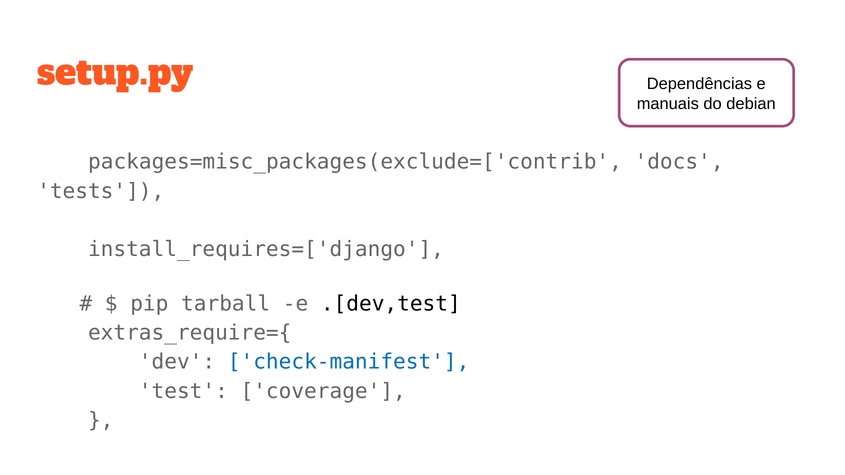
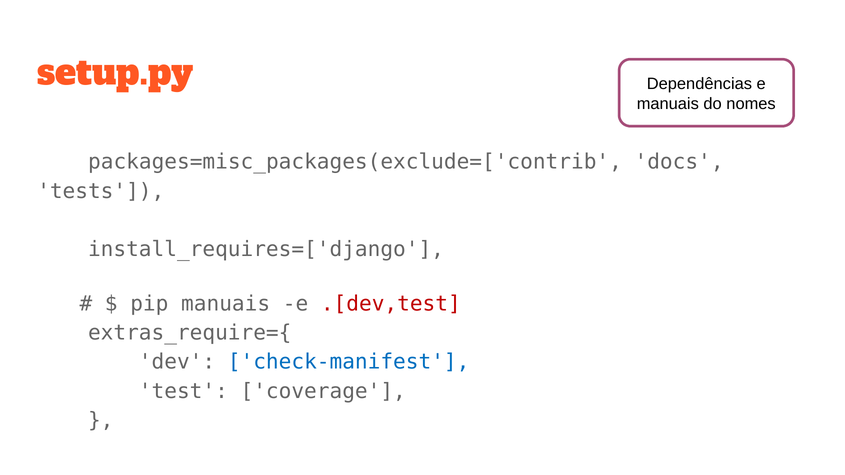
debian: debian -> nomes (751, 104)
pip tarball: tarball -> manuais (226, 304)
.[dev,test colour: black -> red (391, 304)
